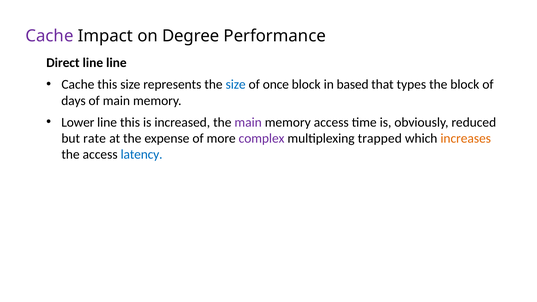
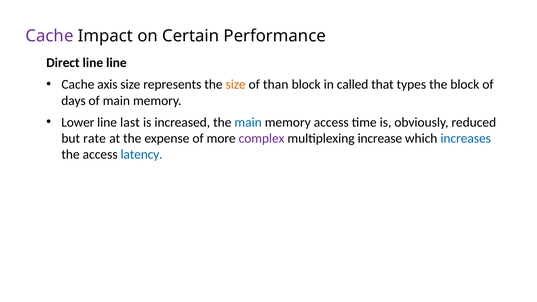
Degree: Degree -> Certain (191, 36)
Cache this: this -> axis (107, 85)
size colour: blue -> orange (236, 85)
once: once -> than (276, 85)
based: based -> called (353, 85)
line this: this -> last (130, 122)
main colour: purple -> blue (248, 122)
trapped: trapped -> increase (380, 138)
increases colour: orange -> blue (466, 138)
